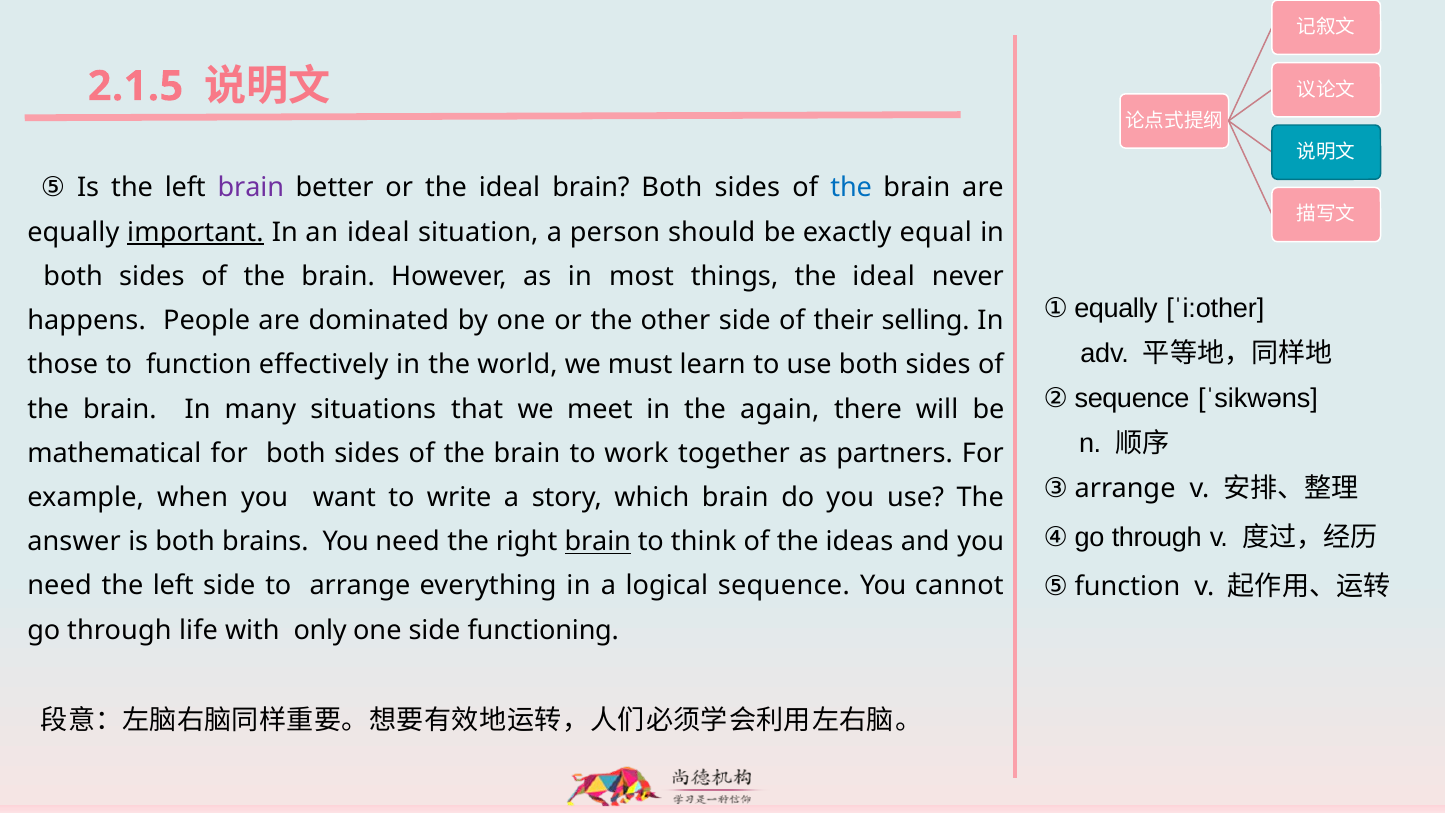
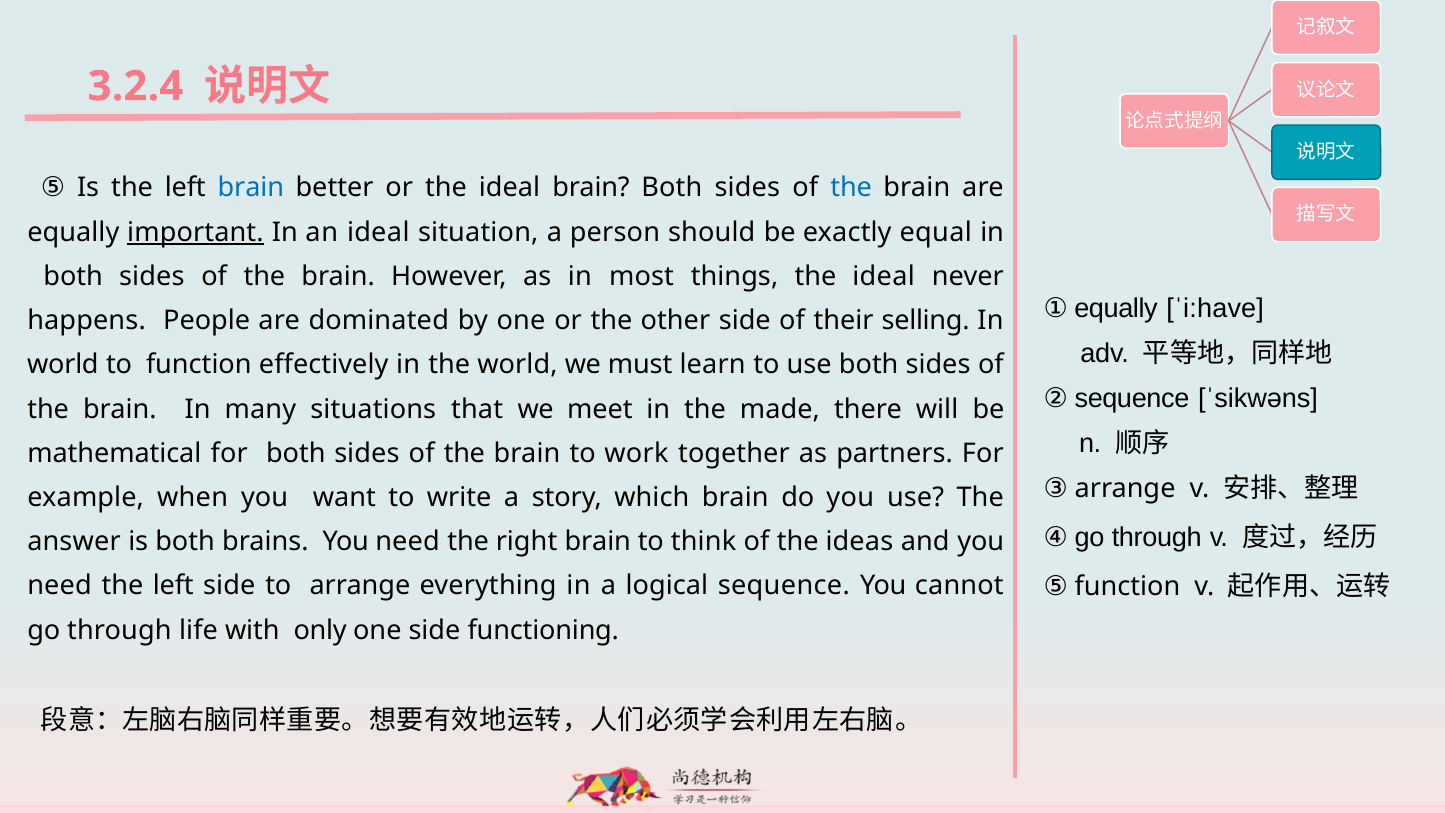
2.1.5: 2.1.5 -> 3.2.4 (136, 86)
brain colour: purple -> blue (251, 188)
ˈi:other: ˈi:other -> ˈi:have (1215, 309)
those: those -> world (63, 365)
again: again -> made (780, 409)
brain underline: present -> none (598, 542)
